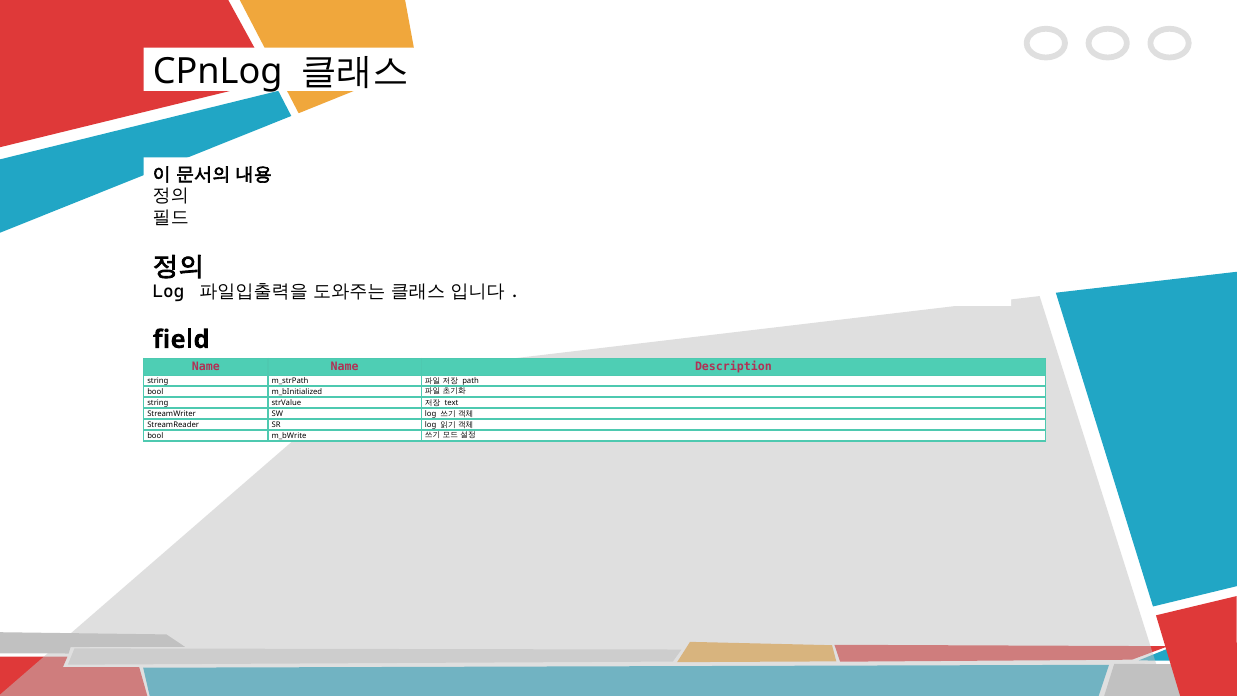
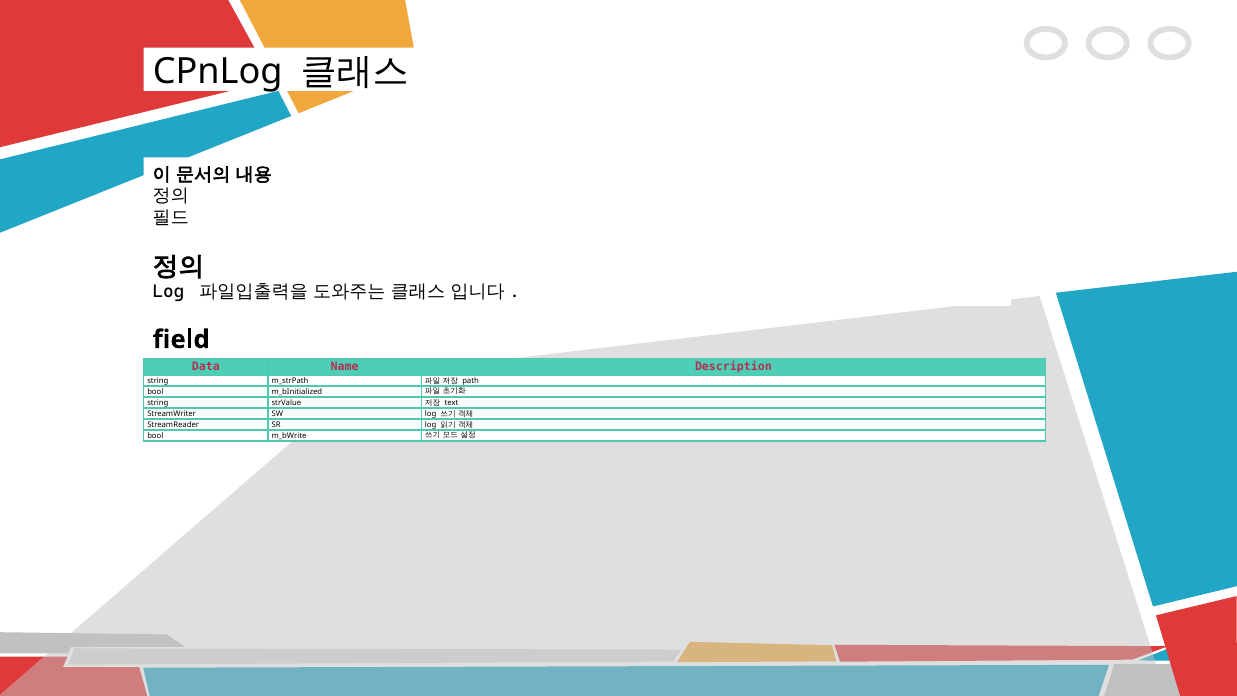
Name: Name -> Data (206, 367)
